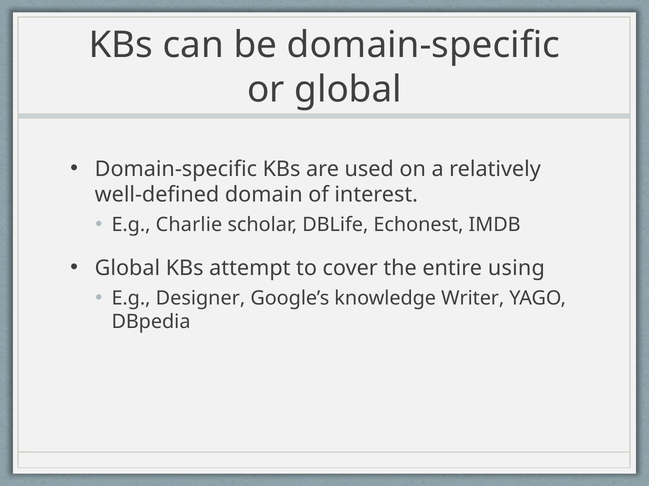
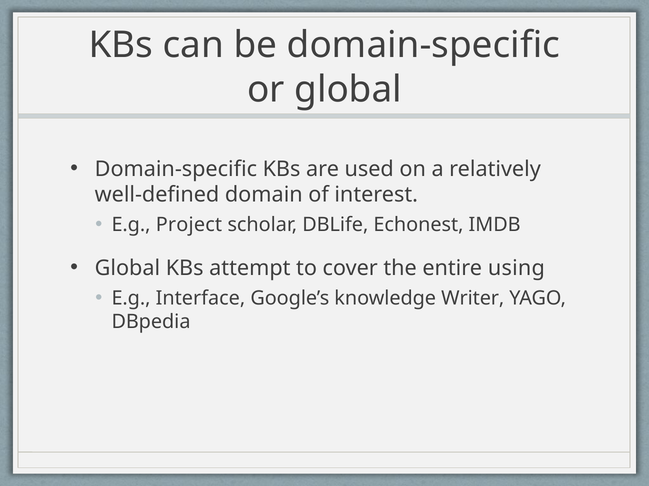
Charlie: Charlie -> Project (189, 225)
Designer: Designer -> Interface (200, 299)
